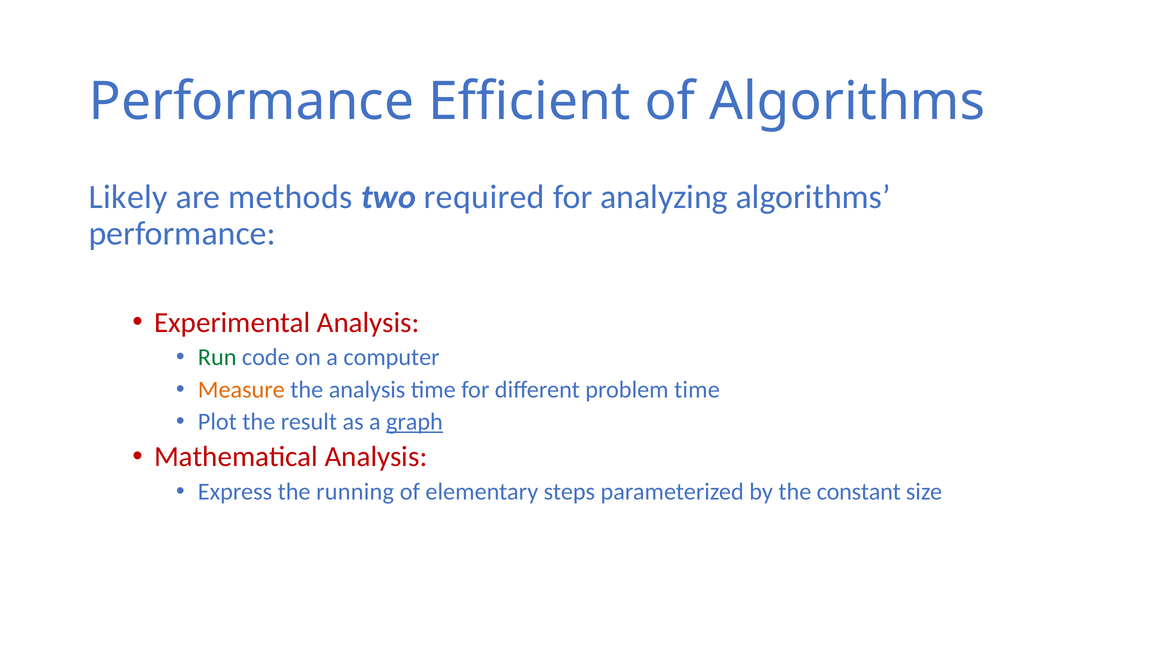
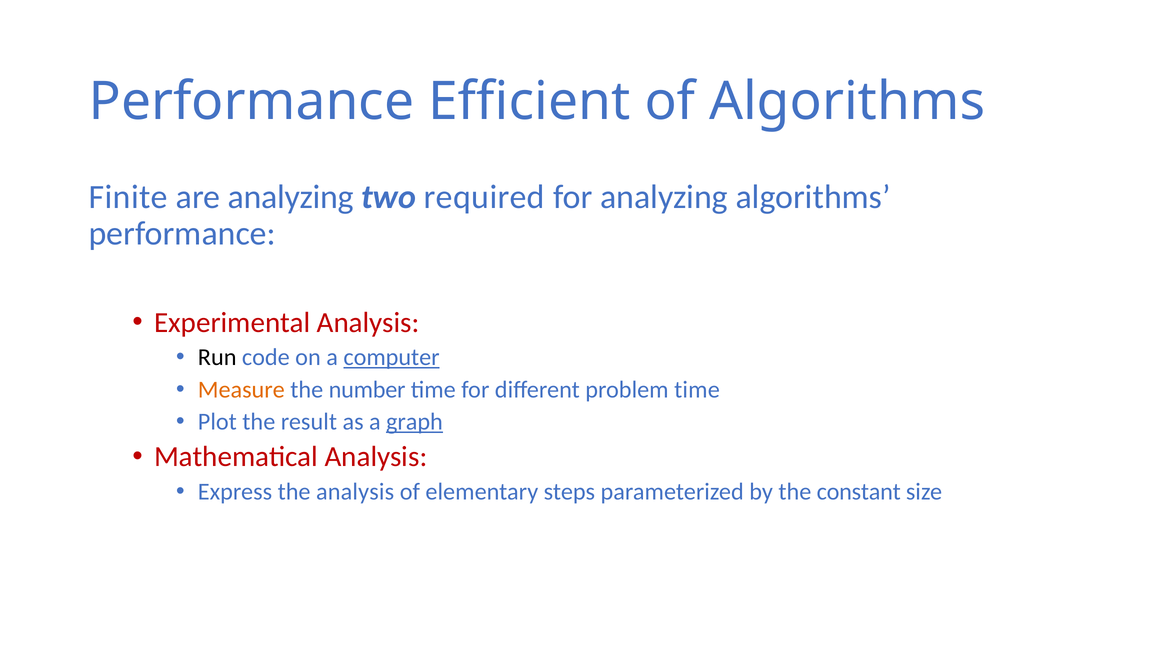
Likely: Likely -> Finite (128, 197)
are methods: methods -> analyzing (291, 197)
Run colour: green -> black (217, 357)
computer underline: none -> present (392, 357)
the analysis: analysis -> number (367, 390)
the running: running -> analysis (355, 491)
